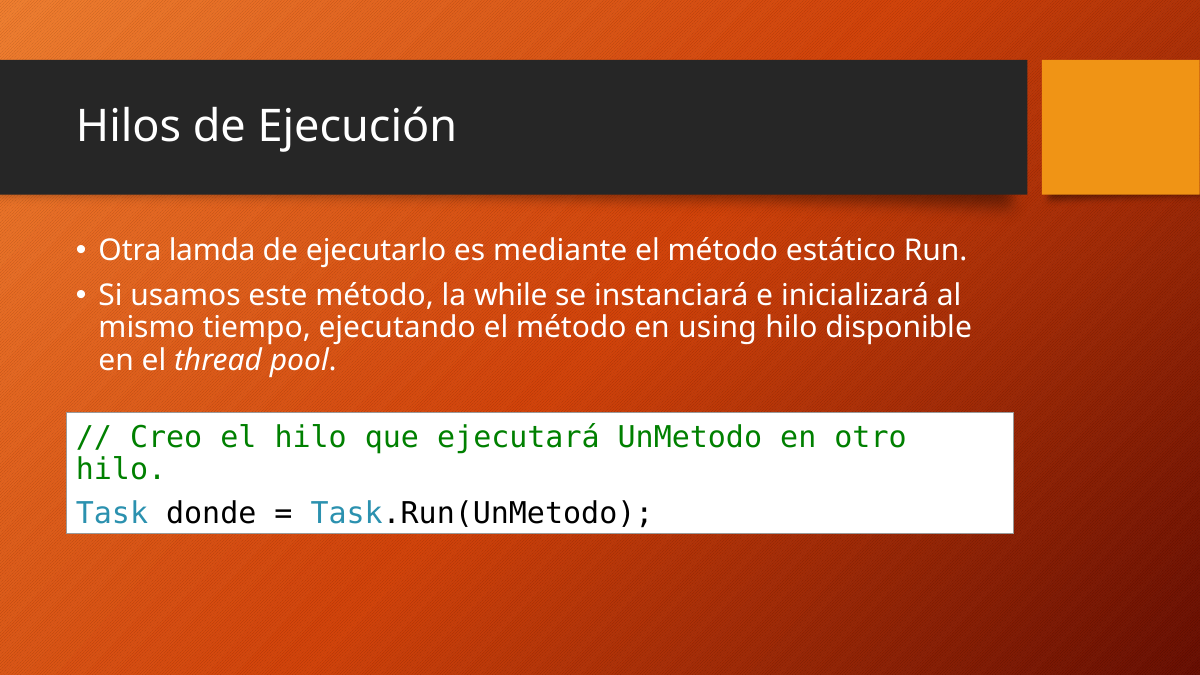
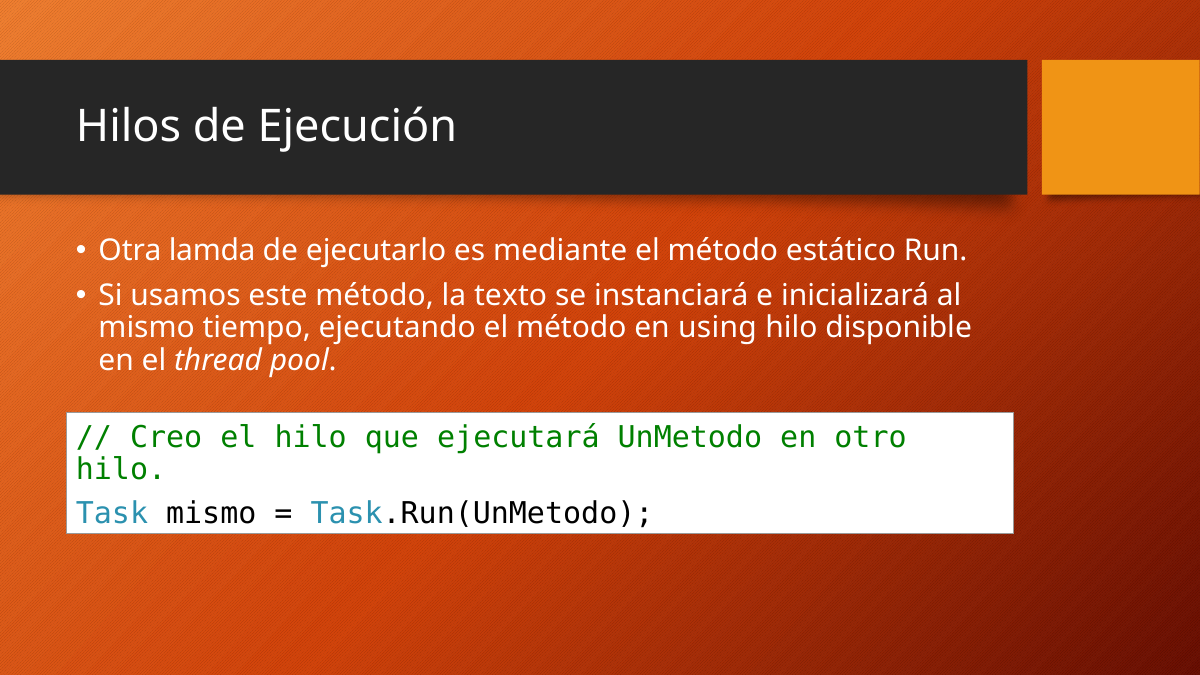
while: while -> texto (511, 295)
Task donde: donde -> mismo (211, 513)
